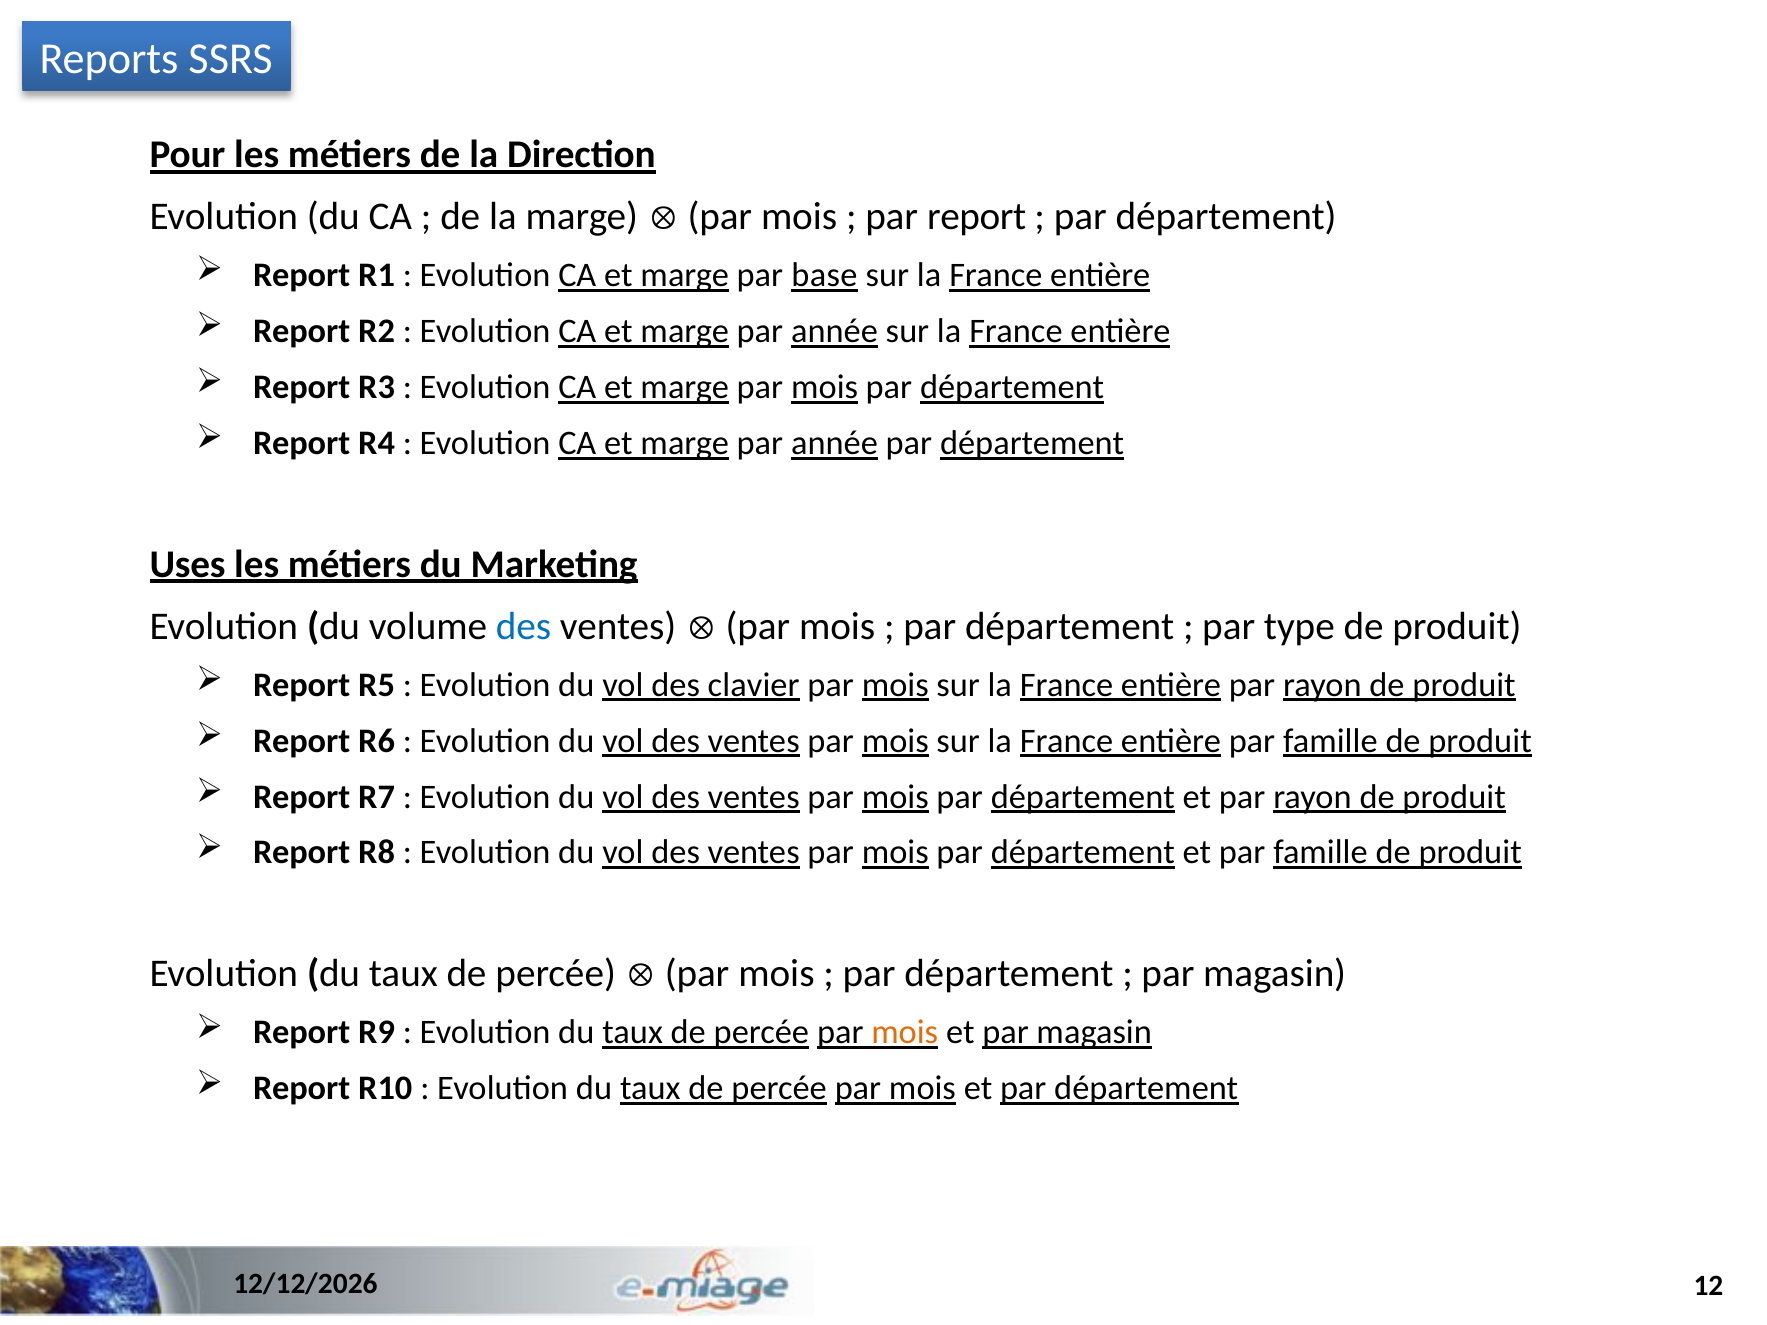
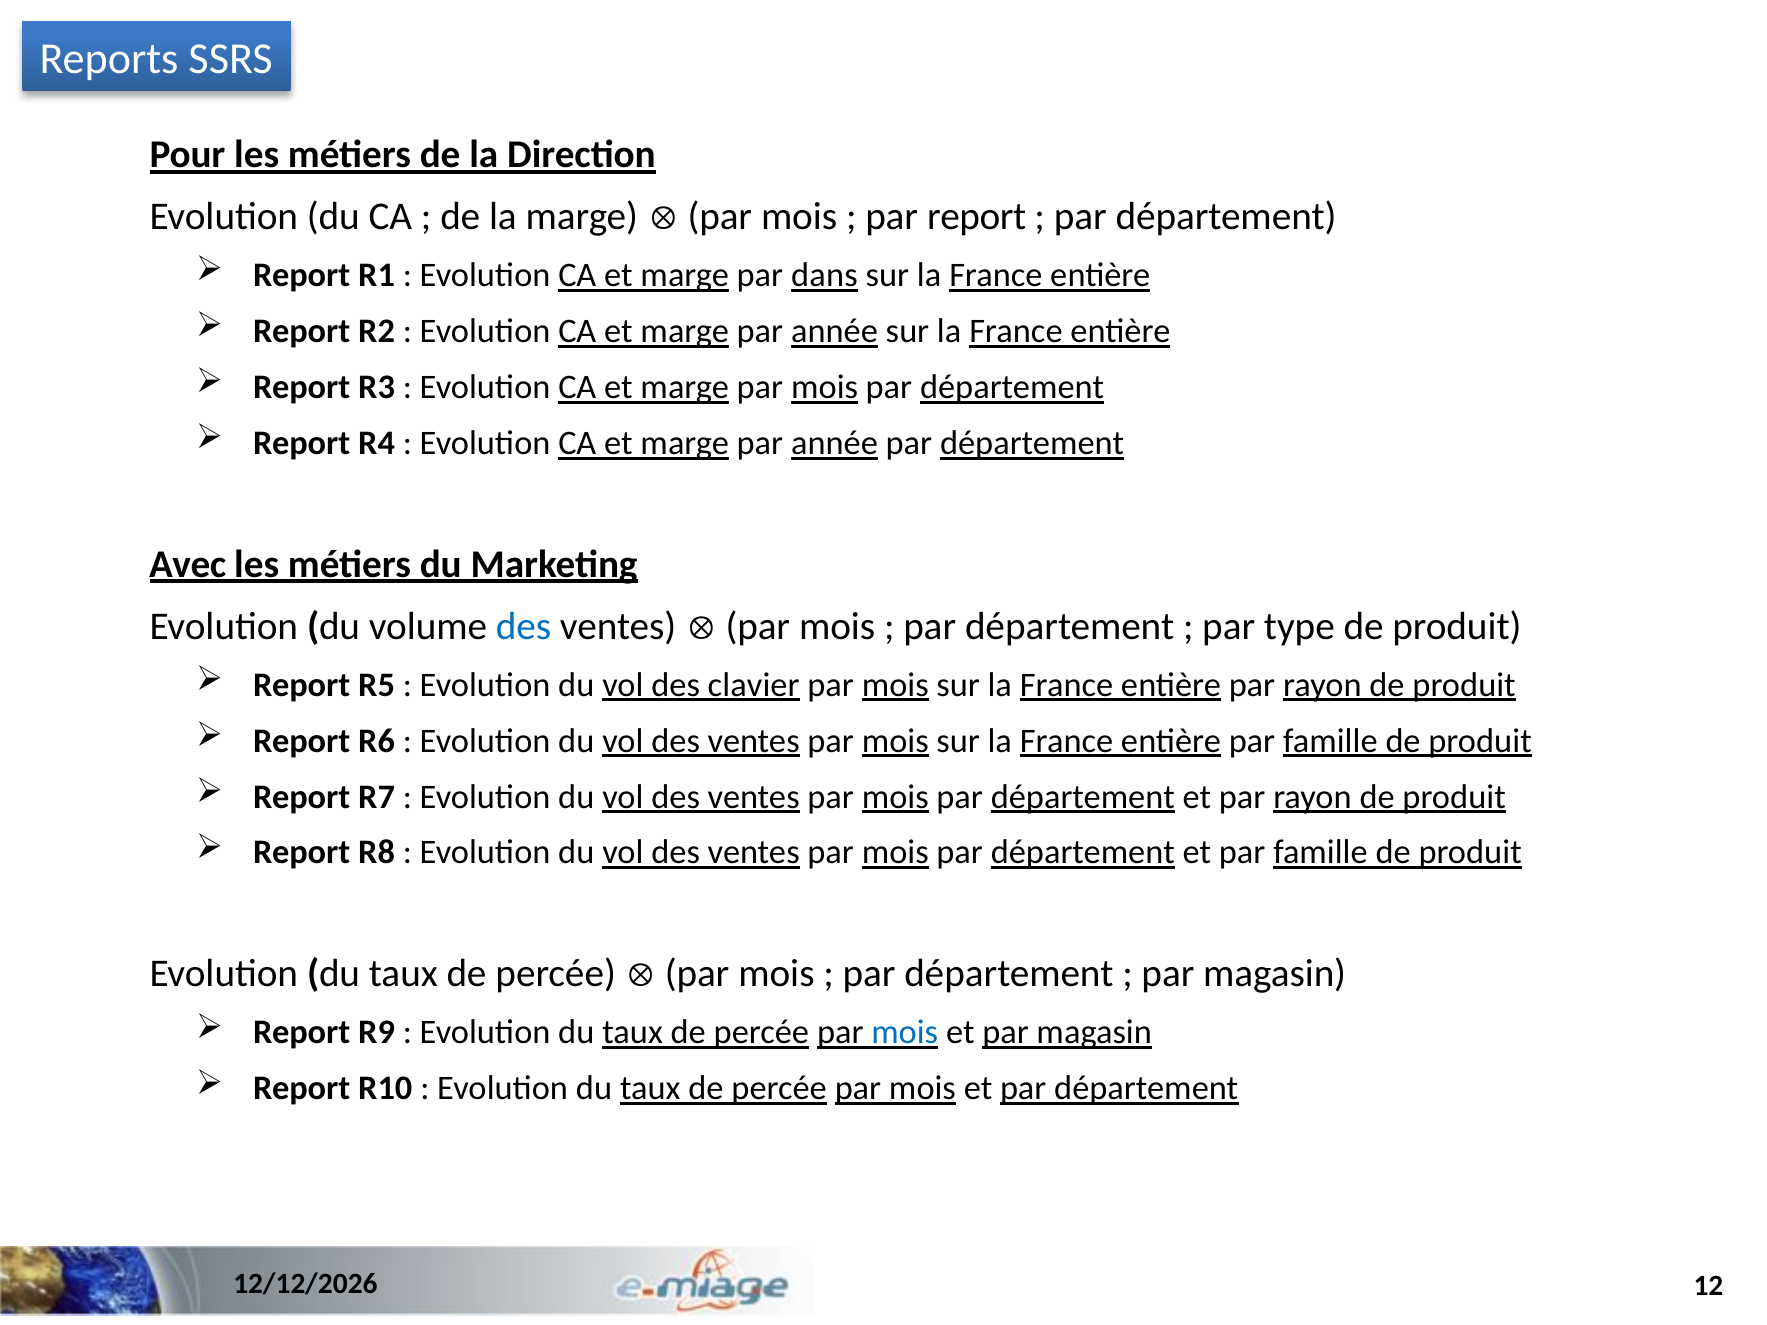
base: base -> dans (825, 275)
Uses: Uses -> Avec (188, 564)
mois colour: orange -> blue (905, 1033)
